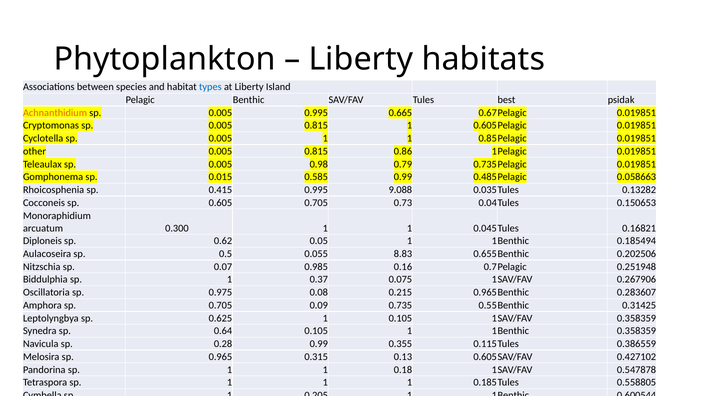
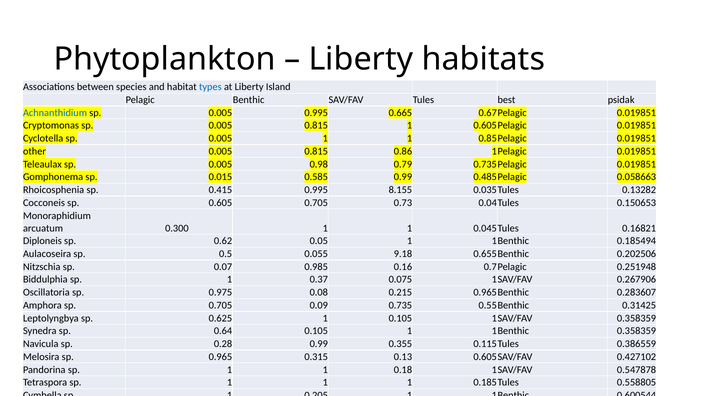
Achnanthidium colour: orange -> blue (55, 113)
9.088: 9.088 -> 8.155 (400, 190)
8.83: 8.83 -> 9.18 (403, 254)
